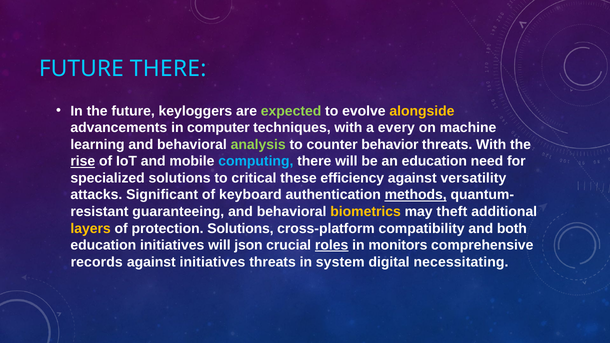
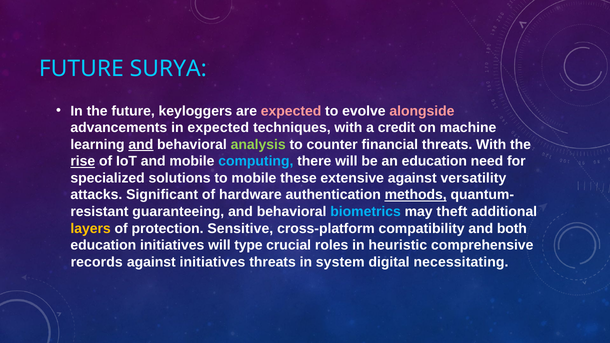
FUTURE THERE: THERE -> SURYA (168, 69)
expected colour: light green -> pink (291, 111)
alongside colour: yellow -> pink (422, 111)
in computer: computer -> expected (218, 128)
every: every -> credit (396, 128)
and underline: none -> present (141, 145)
behavior: behavior -> financial (390, 145)
to critical: critical -> mobile (254, 178)
efficiency: efficiency -> extensive (352, 178)
keyboard: keyboard -> hardware (250, 195)
biometrics colour: yellow -> light blue (366, 212)
protection Solutions: Solutions -> Sensitive (240, 228)
json: json -> type (248, 245)
roles underline: present -> none (332, 245)
monitors: monitors -> heuristic (398, 245)
